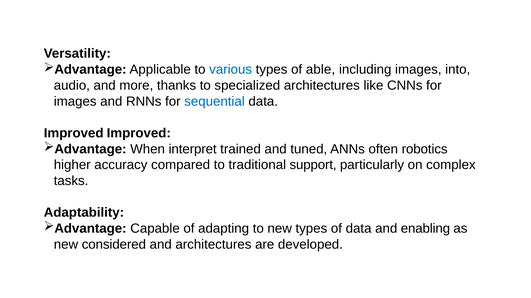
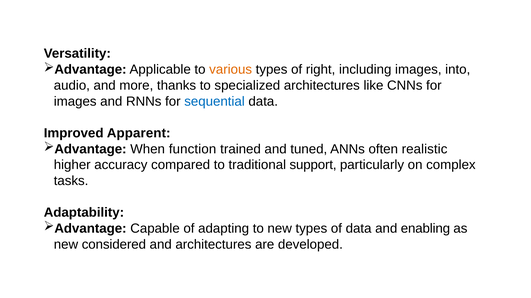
various colour: blue -> orange (231, 70)
able: able -> right (321, 70)
Improved Improved: Improved -> Apparent (139, 133)
interpret: interpret -> function (193, 149)
robotics: robotics -> realistic (425, 149)
